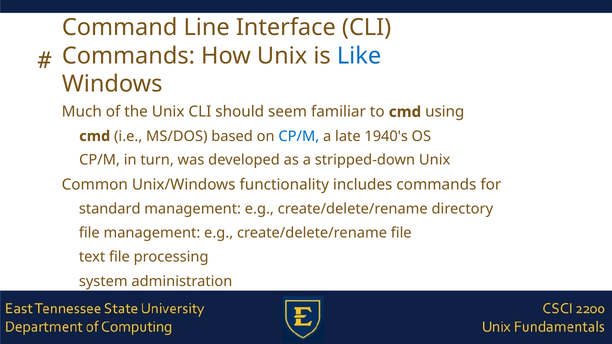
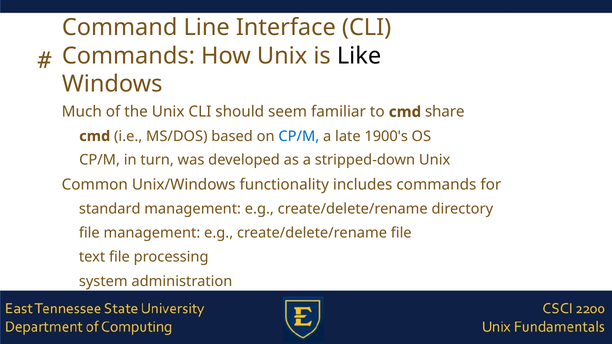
Like colour: blue -> black (359, 56)
using: using -> share (445, 112)
1940's: 1940's -> 1900's (386, 136)
